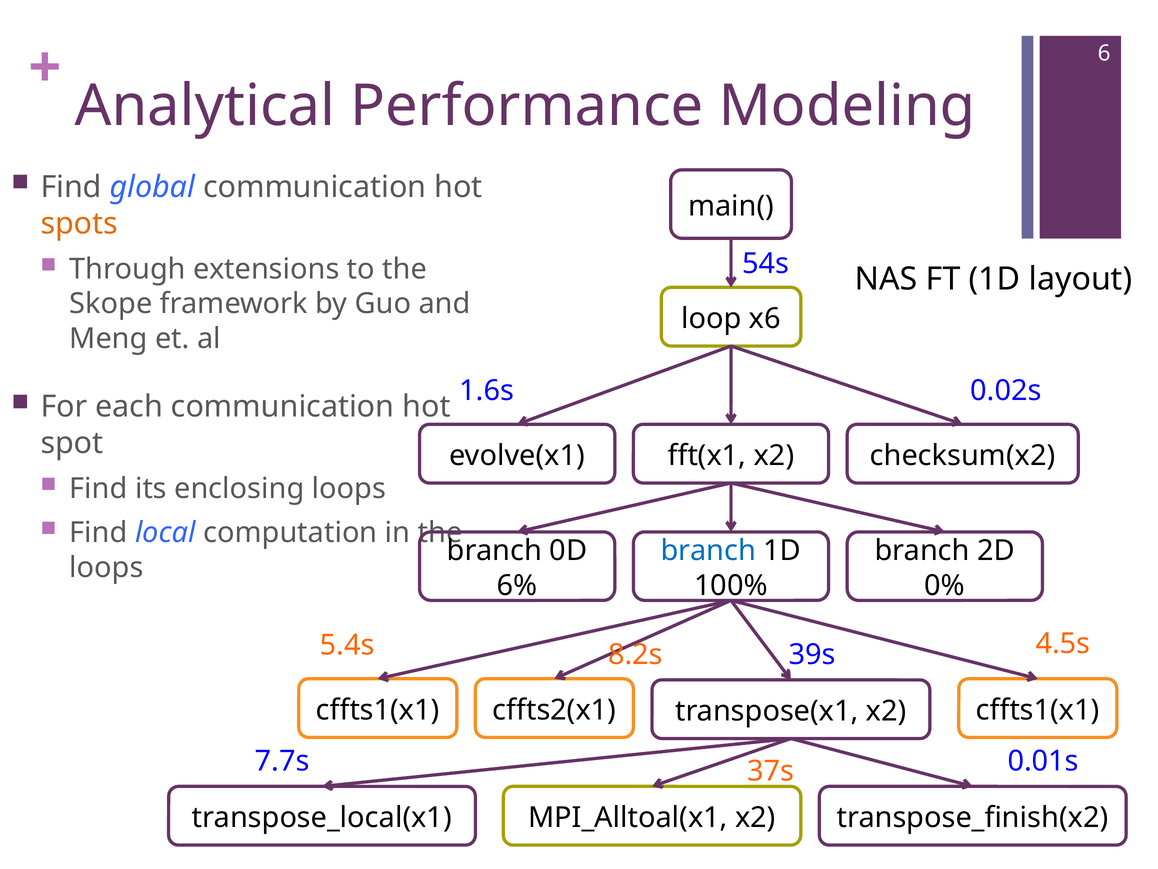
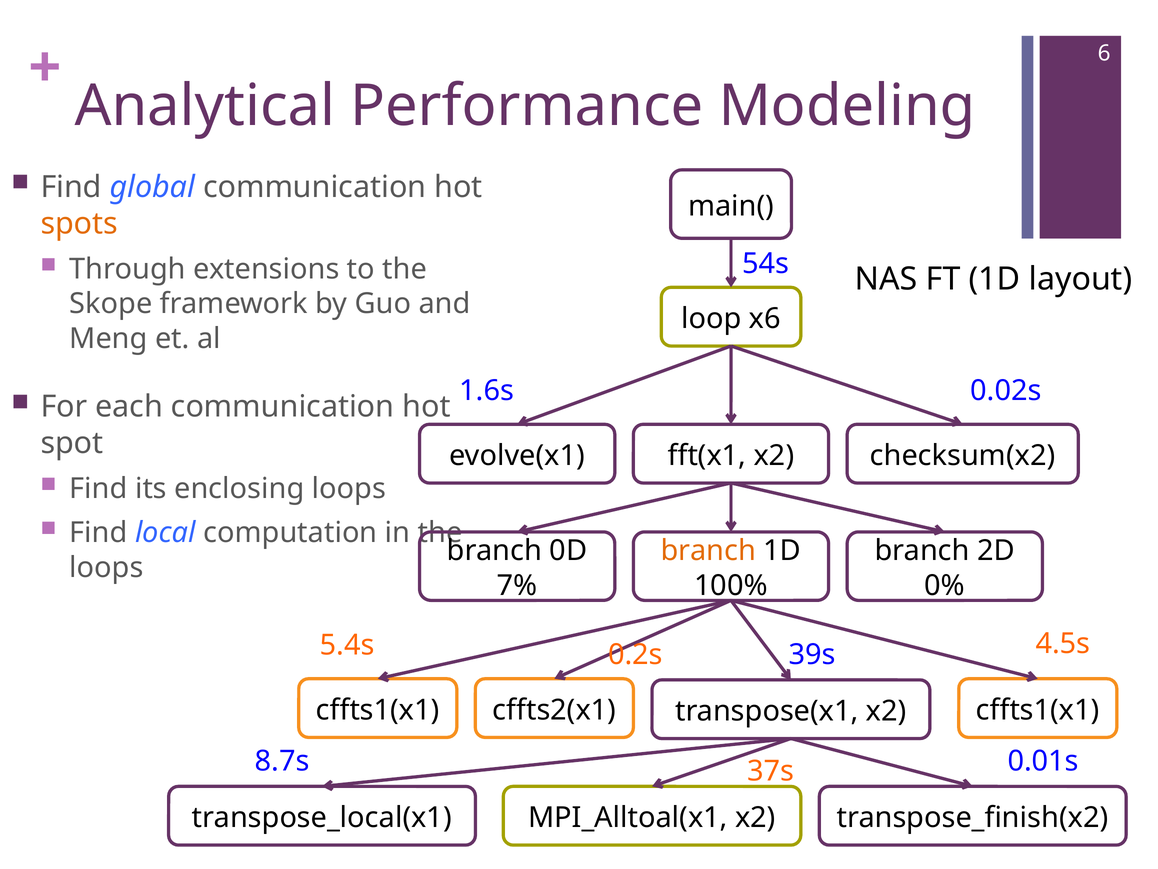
branch colour: blue -> orange (708, 550)
6%: 6% -> 7% (517, 585)
8.2s: 8.2s -> 0.2s (635, 655)
7.7s: 7.7s -> 8.7s (282, 761)
